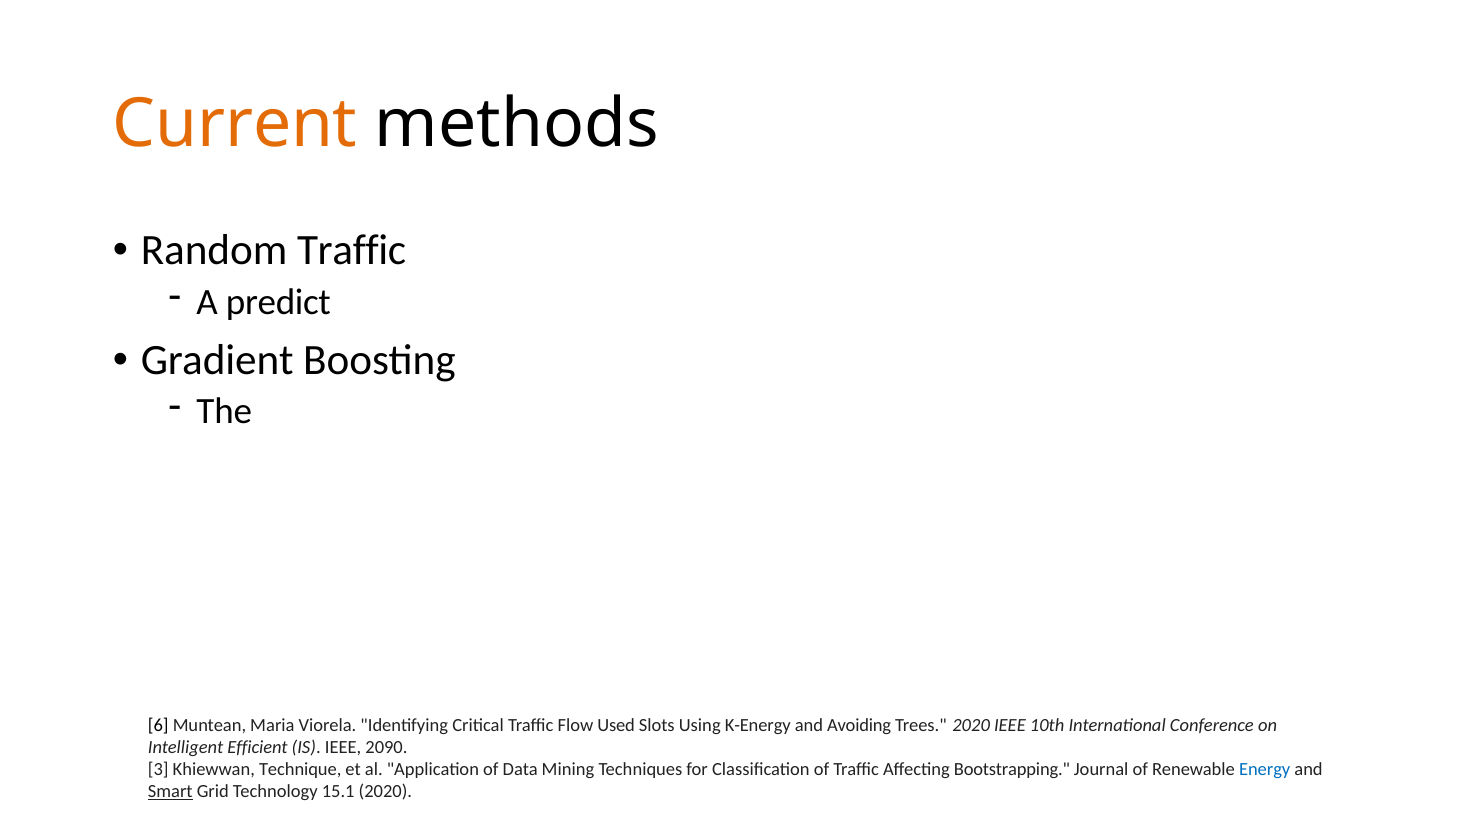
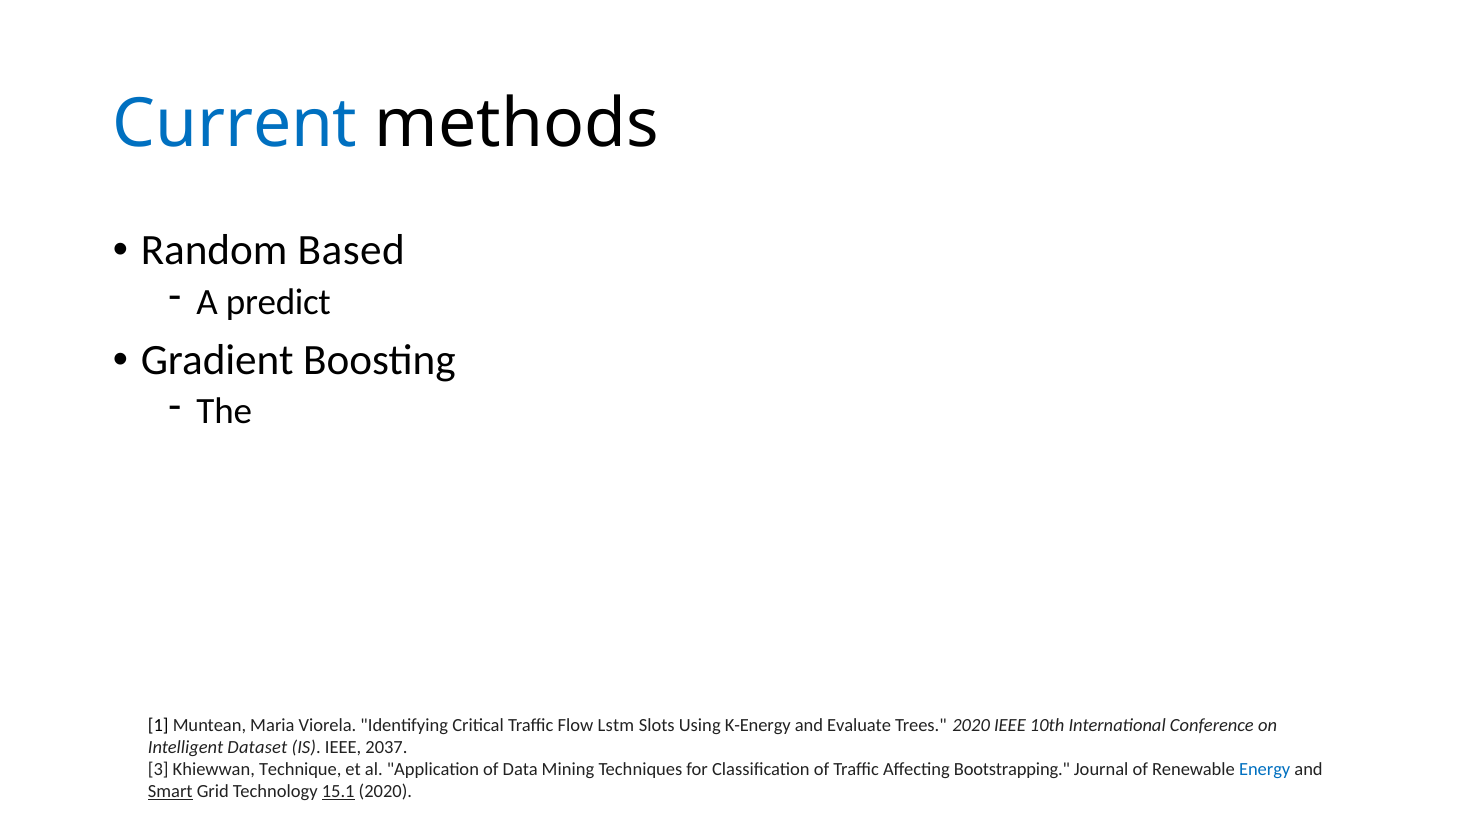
Current colour: orange -> blue (235, 124)
Random Traffic: Traffic -> Based (351, 251)
6: 6 -> 1 (158, 725)
Used: Used -> Lstm (616, 725)
Avoiding: Avoiding -> Evaluate (859, 725)
Efficient: Efficient -> Dataset (257, 747)
2090: 2090 -> 2037 (386, 747)
15.1 underline: none -> present (338, 791)
